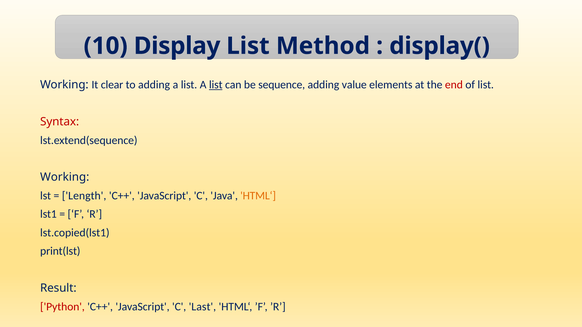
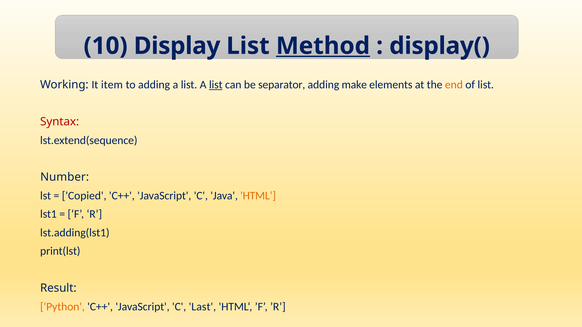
Method underline: none -> present (323, 46)
clear: clear -> item (112, 85)
sequence: sequence -> separator (282, 85)
value: value -> make (354, 85)
end colour: red -> orange (454, 85)
Working: Working -> Number (65, 177)
Length: Length -> Copied (84, 196)
lst.copied(lst1: lst.copied(lst1 -> lst.adding(lst1 (75, 233)
Python colour: red -> orange (62, 307)
